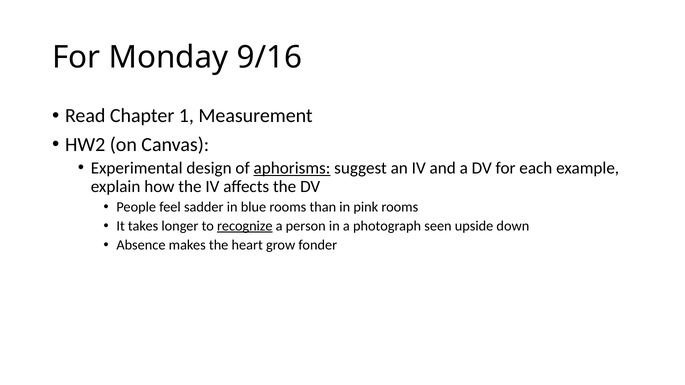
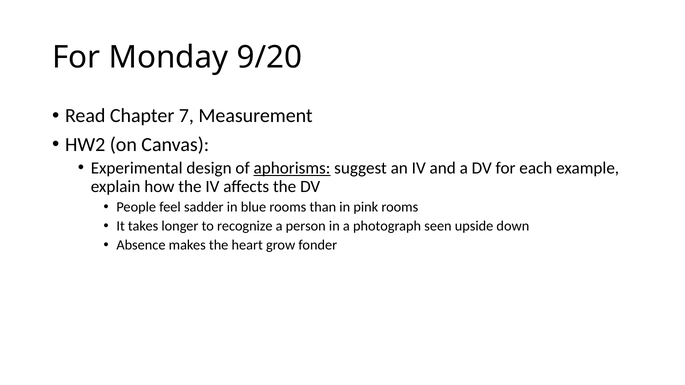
9/16: 9/16 -> 9/20 (269, 58)
1: 1 -> 7 (186, 116)
recognize underline: present -> none (245, 226)
